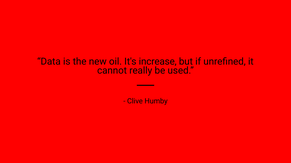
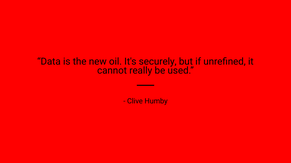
increase: increase -> securely (158, 62)
